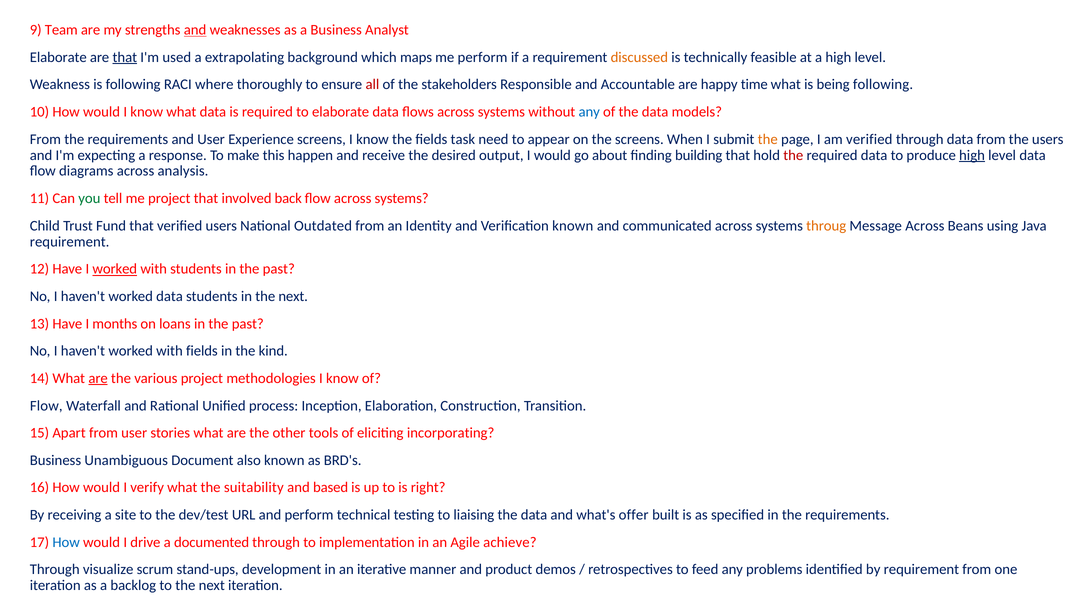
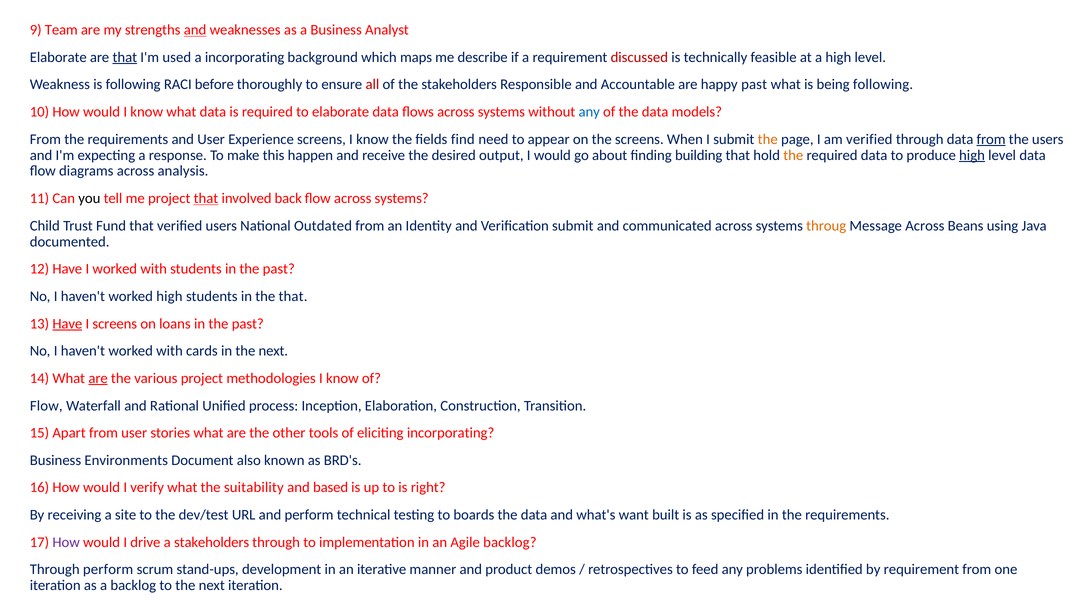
a extrapolating: extrapolating -> incorporating (245, 57)
me perform: perform -> describe (483, 57)
discussed colour: orange -> red (639, 57)
where: where -> before (214, 84)
happy time: time -> past (754, 84)
task: task -> find (463, 139)
from underline: none -> present (991, 139)
the colour: red -> orange (793, 155)
you colour: green -> black (89, 198)
that underline: none -> present (206, 198)
Verification known: known -> submit (573, 226)
requirement: requirement -> documented (70, 242)
worked underline: present -> none (115, 269)
worked data: data -> high (169, 296)
in the next: next -> that (293, 296)
Have underline: none -> present (67, 323)
I months: months -> screens (115, 323)
with fields: fields -> cards (202, 351)
in the kind: kind -> next (273, 351)
Unambiguous: Unambiguous -> Environments (126, 460)
liaising: liaising -> boards (474, 515)
offer: offer -> want (634, 515)
How colour: blue -> purple (66, 542)
a documented: documented -> stakeholders (212, 542)
Agile achieve: achieve -> backlog (510, 542)
Through visualize: visualize -> perform (108, 569)
